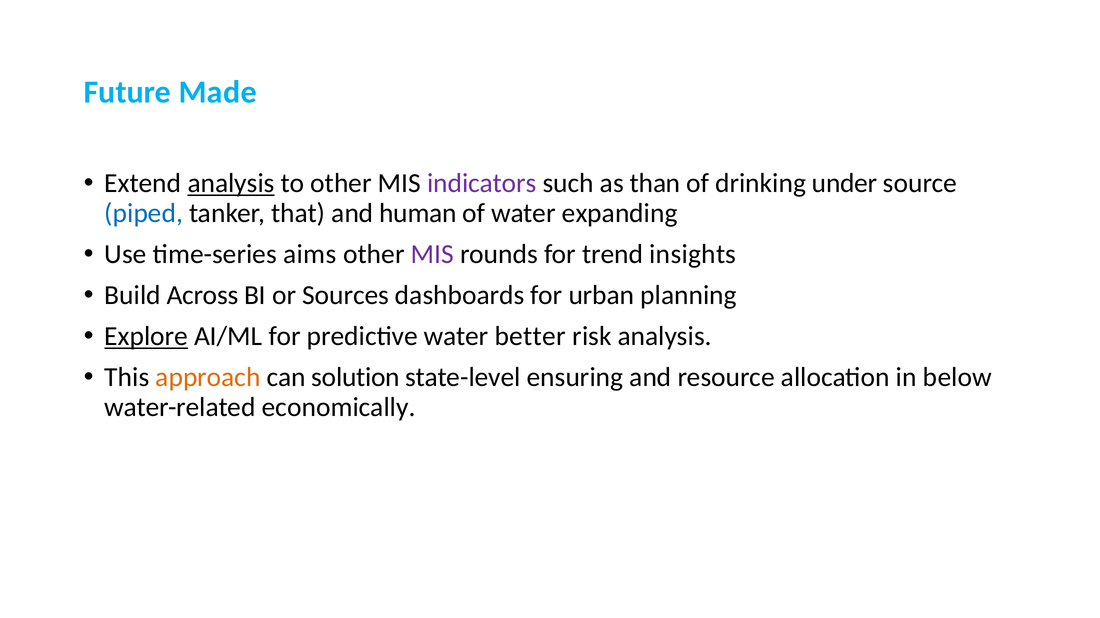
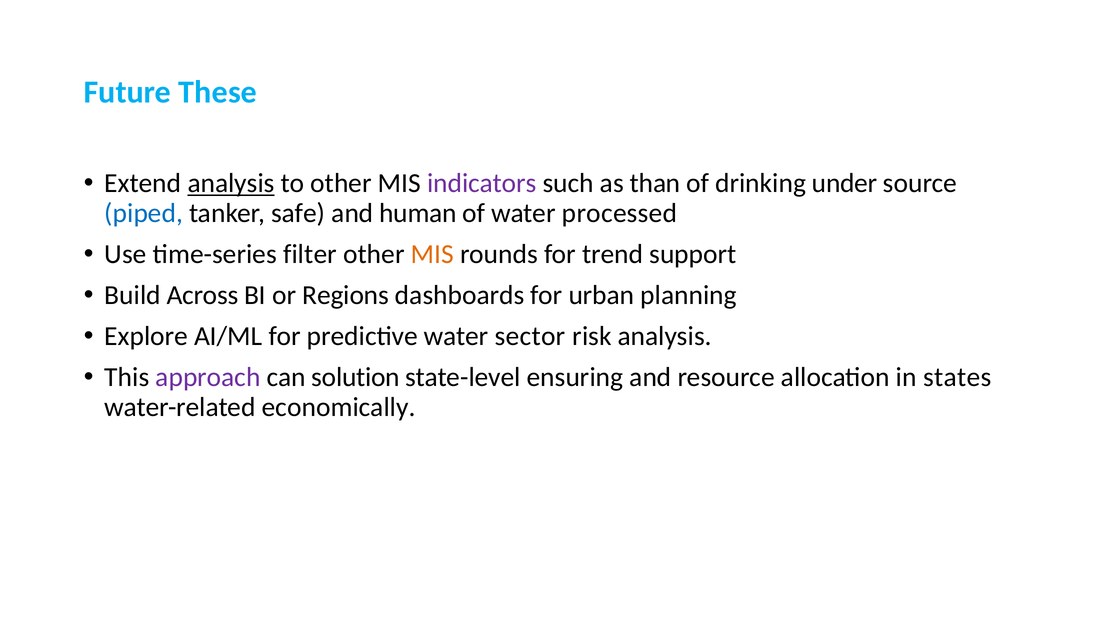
Made: Made -> These (218, 93)
that: that -> safe (298, 213)
expanding: expanding -> processed (620, 213)
aims: aims -> filter (310, 254)
MIS colour: purple -> orange (432, 254)
insights: insights -> support (693, 254)
Sources: Sources -> Regions (346, 296)
Explore underline: present -> none (146, 337)
better: better -> sector (530, 337)
approach colour: orange -> purple (208, 378)
below: below -> states (957, 378)
